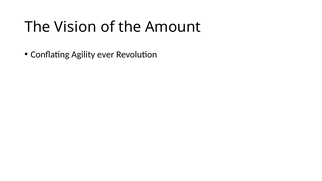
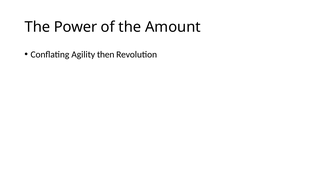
Vision: Vision -> Power (75, 27)
ever: ever -> then (106, 54)
